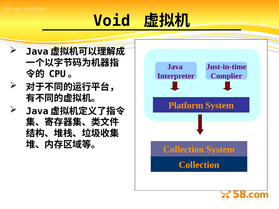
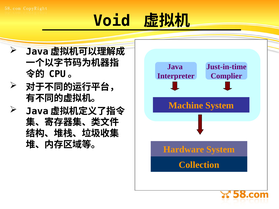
Platform: Platform -> Machine (186, 106)
Collection: Collection -> Hardware (184, 150)
